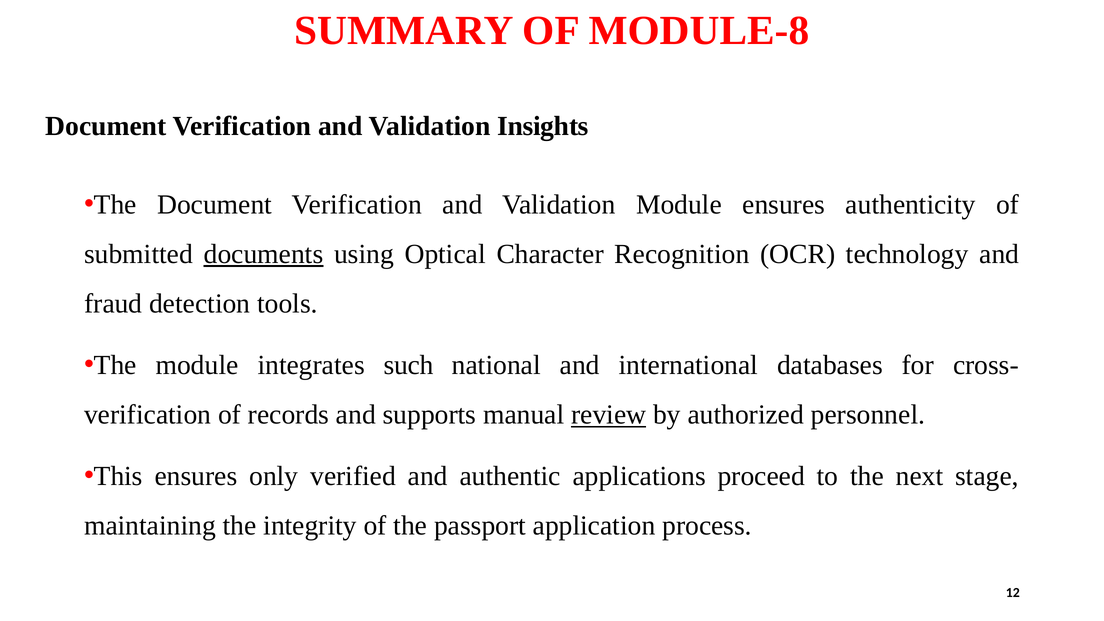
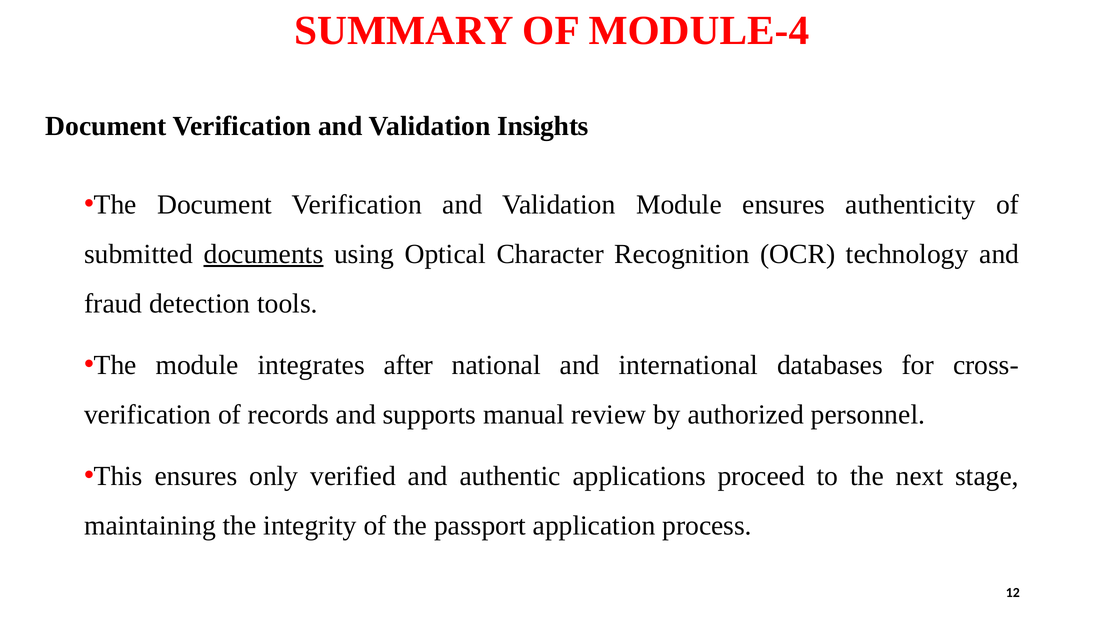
MODULE-8: MODULE-8 -> MODULE-4 (699, 31)
such: such -> after (408, 365)
review underline: present -> none (609, 415)
